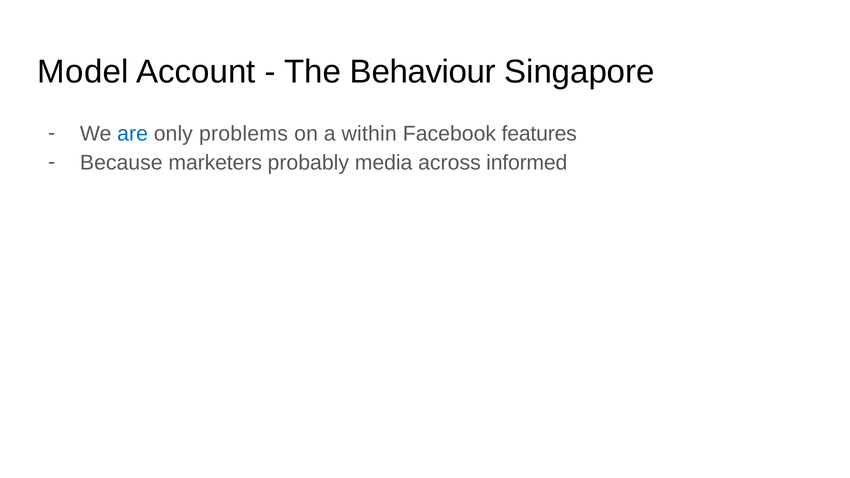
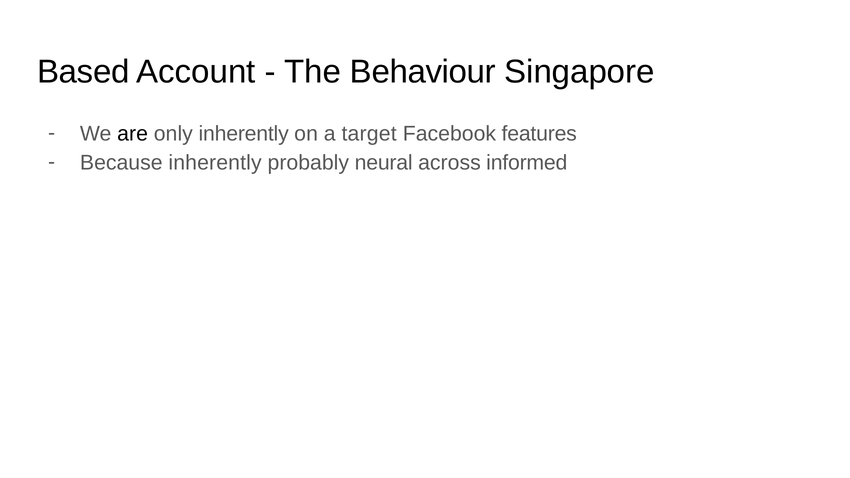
Model: Model -> Based (83, 72)
are colour: blue -> black (133, 134)
only problems: problems -> inherently (244, 134)
within: within -> target (369, 134)
Because marketers: marketers -> inherently (215, 163)
media: media -> neural (384, 163)
